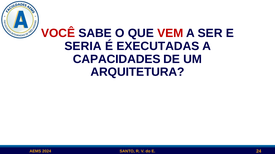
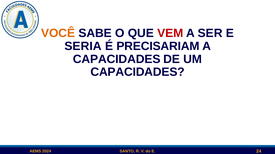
VOCÊ colour: red -> orange (58, 33)
EXECUTADAS: EXECUTADAS -> PRECISARIAM (158, 46)
ARQUITETURA: ARQUITETURA -> CAPACIDADES (138, 72)
